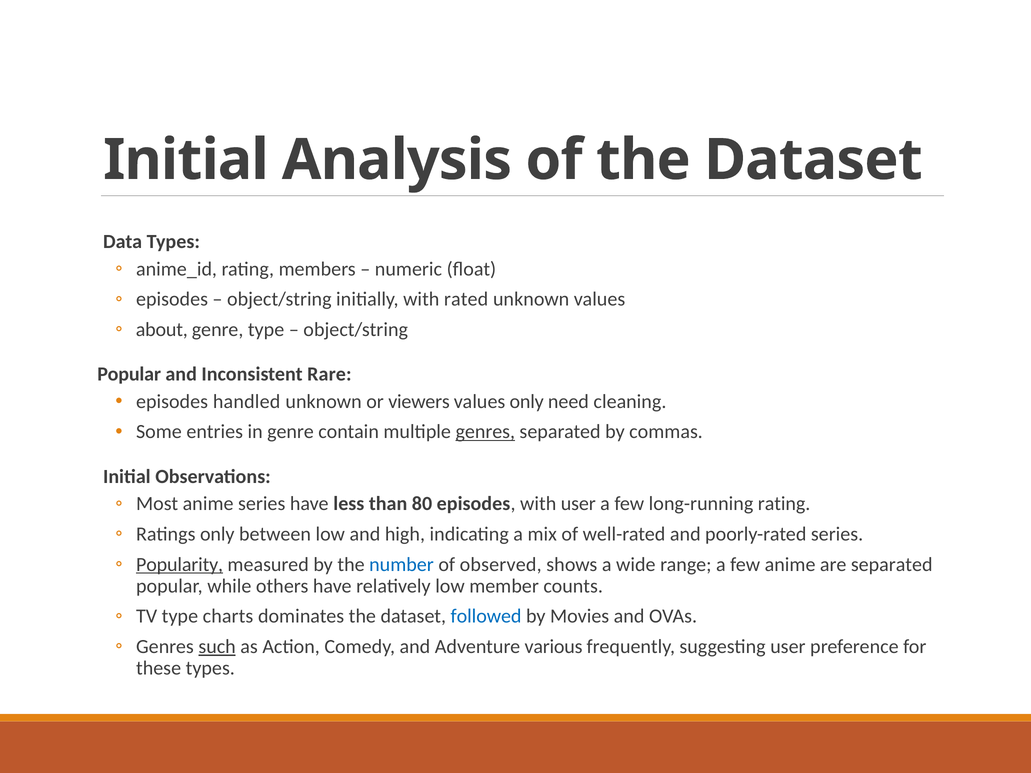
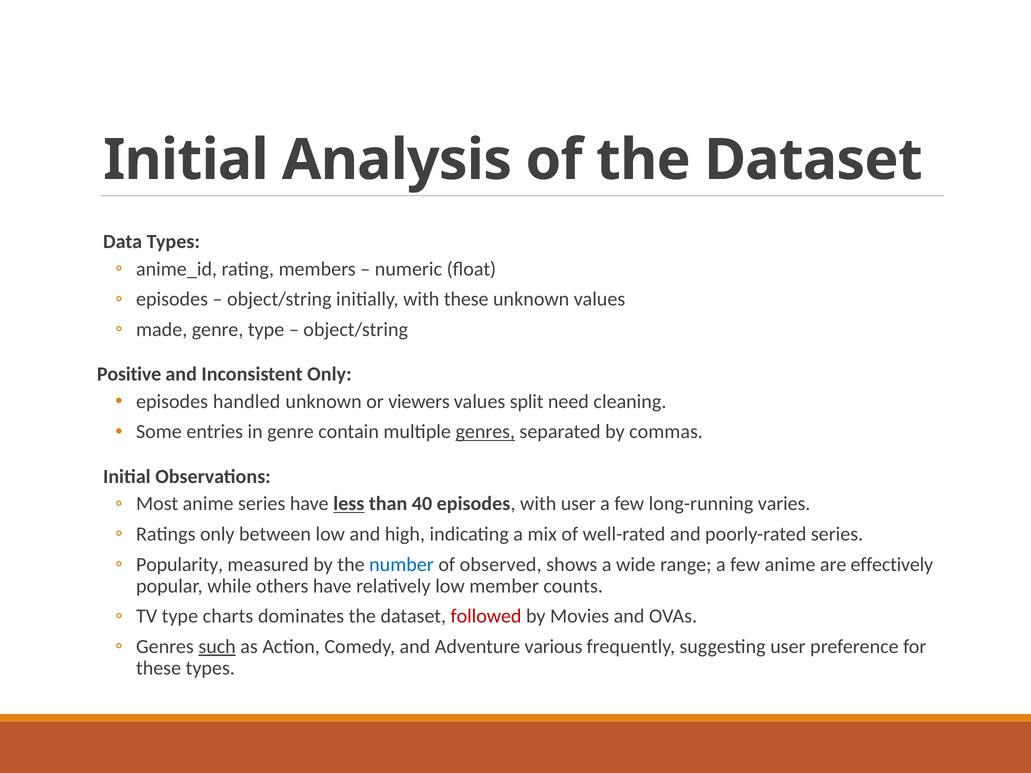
with rated: rated -> these (466, 299)
about: about -> made (162, 330)
Popular: Popular -> Positive (129, 374)
Inconsistent Rare: Rare -> Only (329, 374)
values only: only -> split (527, 402)
less underline: none -> present (349, 504)
80: 80 -> 40 (422, 504)
long-running rating: rating -> varies (784, 504)
Popularity underline: present -> none (180, 565)
are separated: separated -> effectively (892, 565)
followed colour: blue -> red (486, 617)
